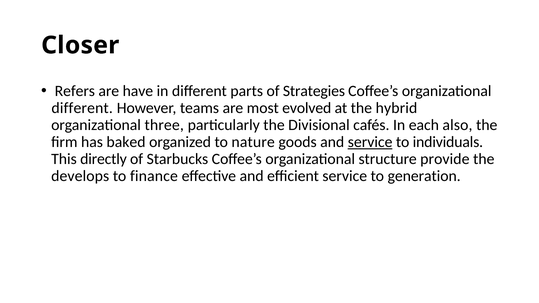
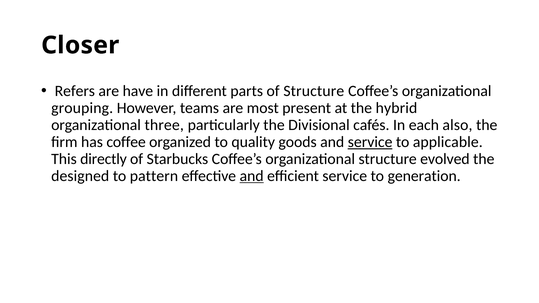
of Strategies: Strategies -> Structure (314, 91)
different: different -> grouping (82, 108)
evolved: evolved -> present (307, 108)
baked: baked -> coffee (126, 142)
nature: nature -> quality (253, 142)
individuals: individuals -> applicable (448, 142)
provide: provide -> evolved (445, 159)
develops: develops -> designed (80, 176)
finance: finance -> pattern (154, 176)
and underline: none -> present (252, 176)
